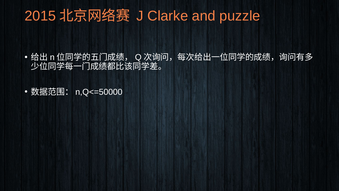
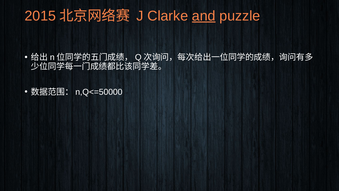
and underline: none -> present (204, 16)
